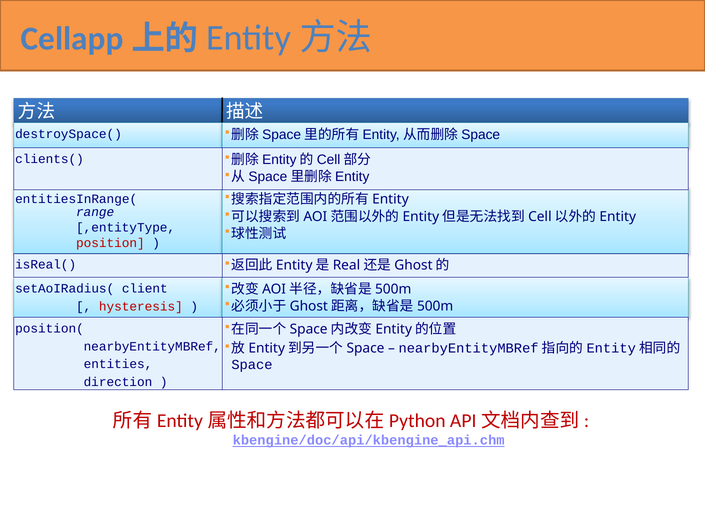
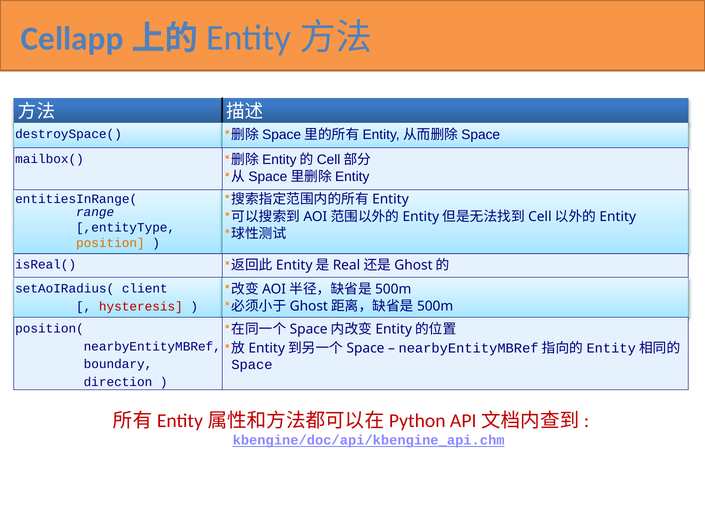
clients(: clients( -> mailbox( (50, 159)
position colour: red -> orange (110, 243)
entities: entities -> boundary (118, 364)
